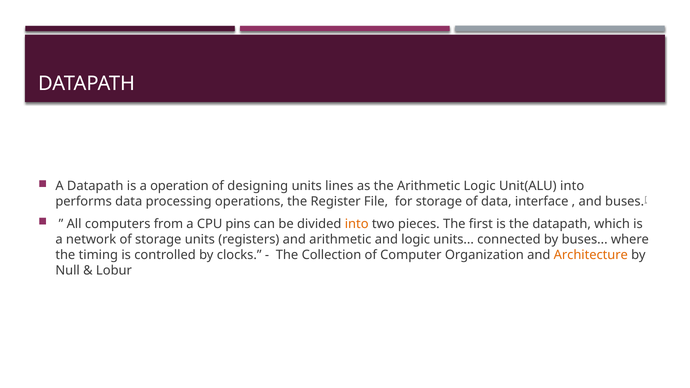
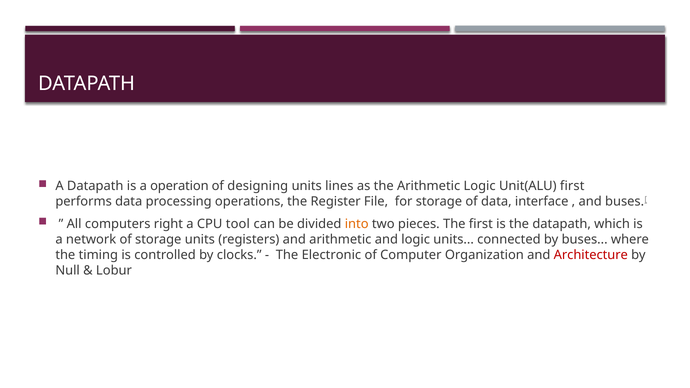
Unit(ALU into: into -> first (572, 186)
from: from -> right (168, 224)
pins: pins -> tool (238, 224)
Collection: Collection -> Electronic (331, 255)
Architecture colour: orange -> red (591, 255)
